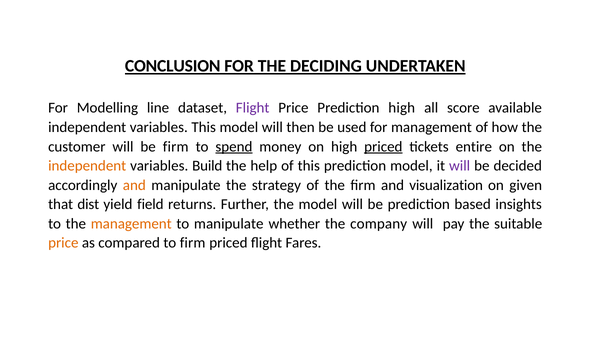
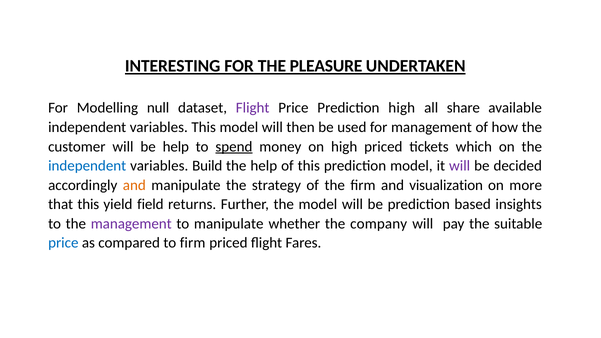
CONCLUSION: CONCLUSION -> INTERESTING (173, 66)
DECIDING: DECIDING -> PLEASURE (326, 66)
line: line -> null (158, 108)
score: score -> share (463, 108)
be firm: firm -> help (176, 147)
priced underline: present -> none (383, 147)
entire: entire -> which (474, 147)
independent colour: orange -> blue (87, 166)
given: given -> more (526, 185)
that dist: dist -> this (88, 204)
management colour: orange -> purple (131, 224)
price colour: orange -> blue (63, 243)
